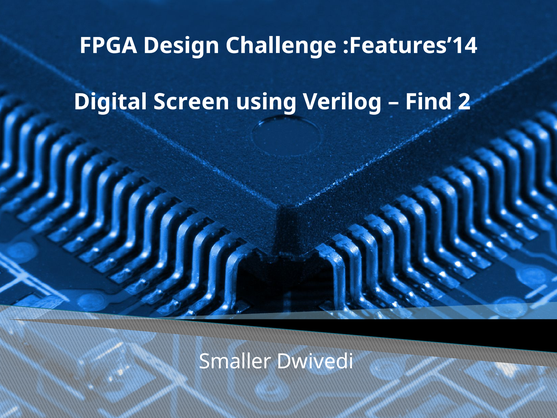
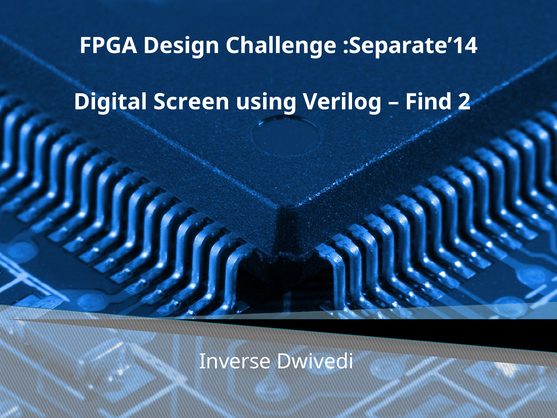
:Features’14: :Features’14 -> :Separate’14 (410, 46)
Smaller: Smaller -> Inverse (235, 361)
